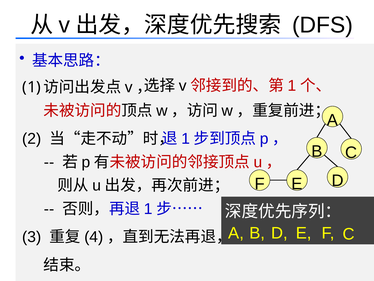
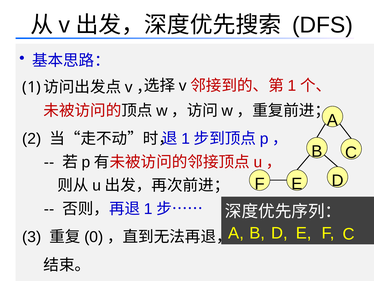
4: 4 -> 0 (94, 237)
